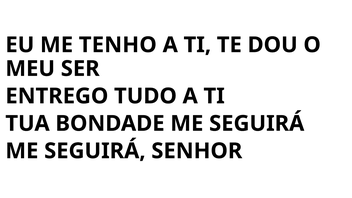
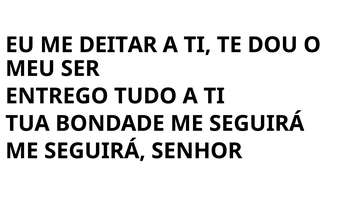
TENHO: TENHO -> DEITAR (118, 45)
